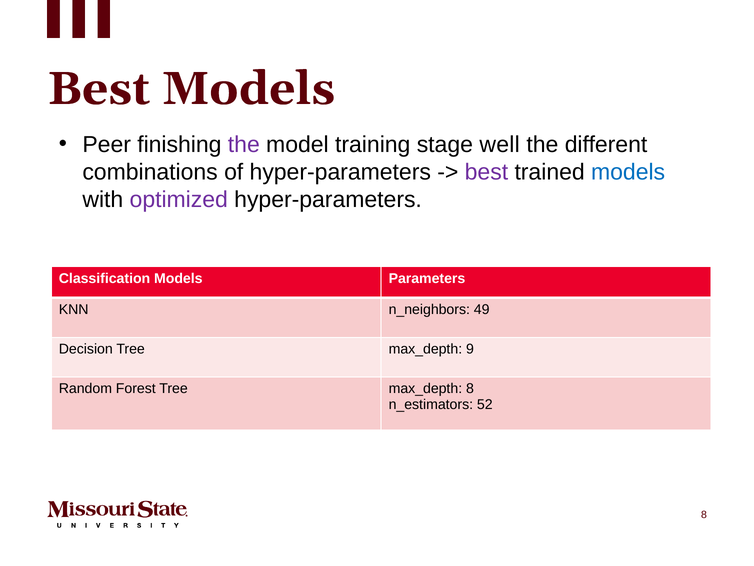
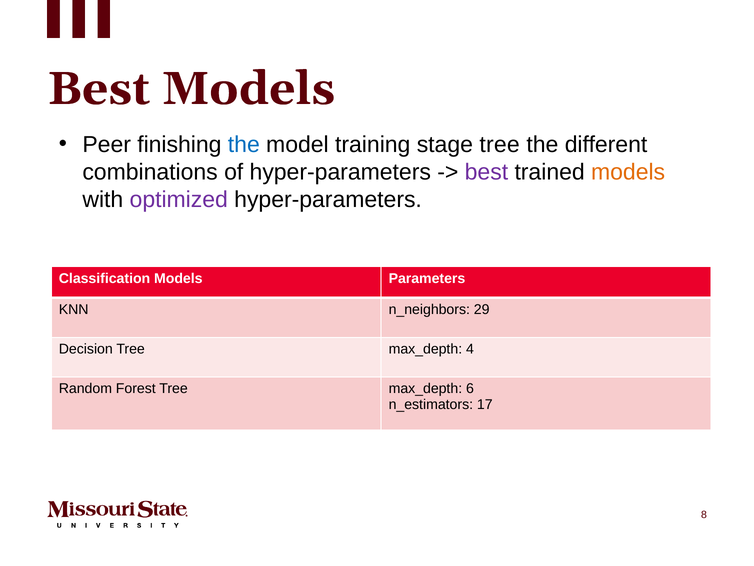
the colour: purple -> blue (244, 144)
stage well: well -> tree (500, 144)
models colour: blue -> orange (628, 172)
49: 49 -> 29 (482, 309)
9: 9 -> 4 (470, 349)
8: 8 -> 6 (470, 388)
52: 52 -> 17 (485, 404)
